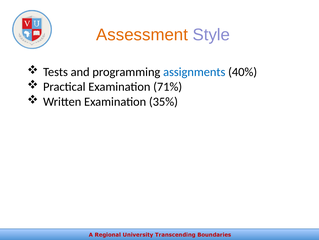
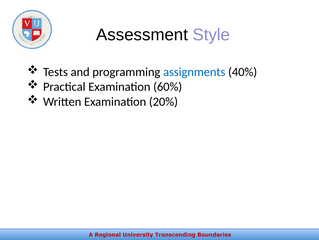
Assessment colour: orange -> black (142, 35)
71%: 71% -> 60% (168, 87)
35%: 35% -> 20% (163, 101)
